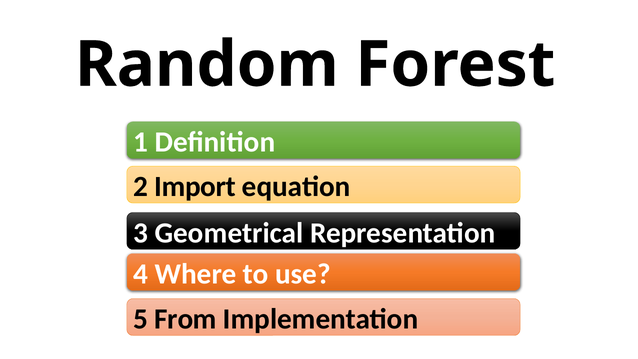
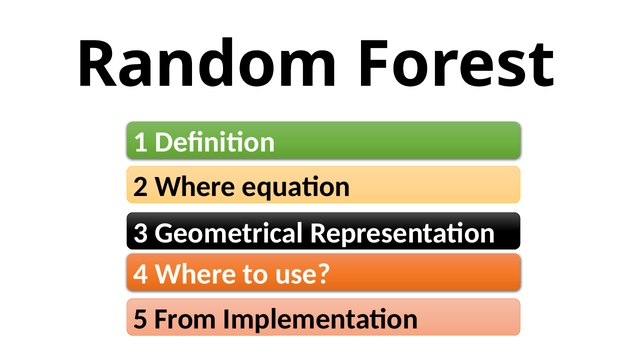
2 Import: Import -> Where (195, 187)
